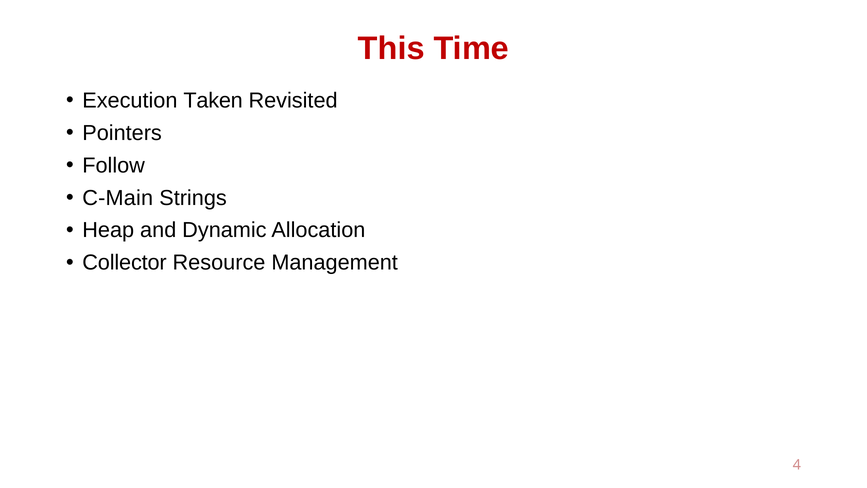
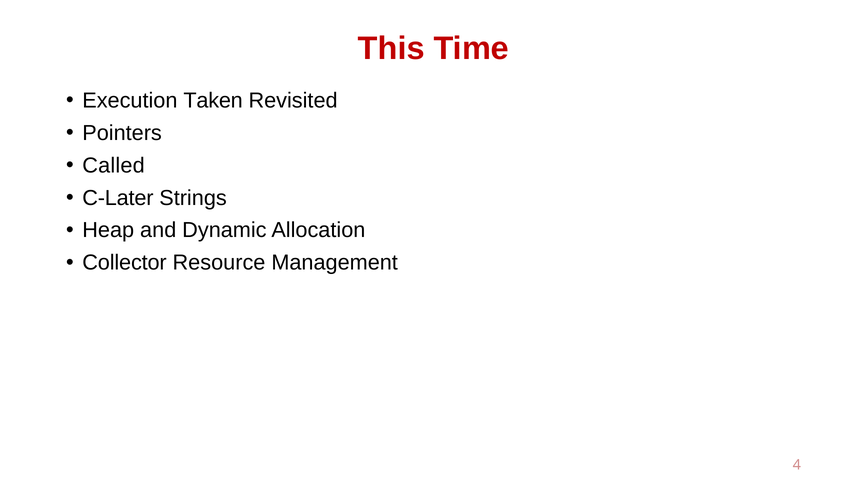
Follow: Follow -> Called (114, 165)
C-Main: C-Main -> C-Later (118, 198)
